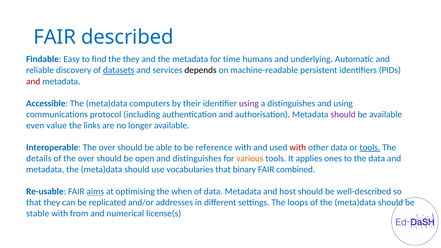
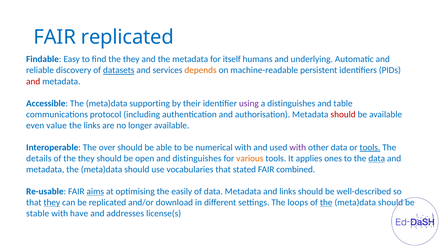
FAIR described: described -> replicated (127, 37)
time: time -> itself (232, 59)
depends colour: black -> orange (201, 70)
computers: computers -> supporting (150, 103)
and using: using -> table (343, 103)
should colour: purple -> red (343, 114)
reference: reference -> numerical (214, 148)
with colour: red -> purple (298, 148)
of the over: over -> they (86, 159)
data underline: none -> present (377, 159)
binary: binary -> stated (244, 170)
when: when -> easily (182, 192)
and host: host -> links (288, 192)
they underline: none -> present (52, 203)
addresses: addresses -> download (174, 203)
the underline: none -> present (326, 203)
from: from -> have (79, 214)
numerical: numerical -> addresses (125, 214)
